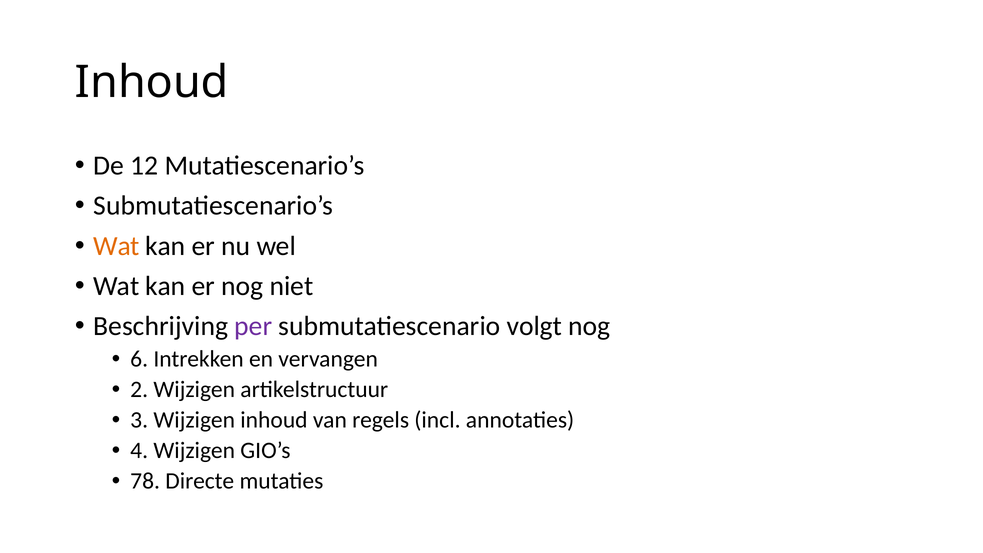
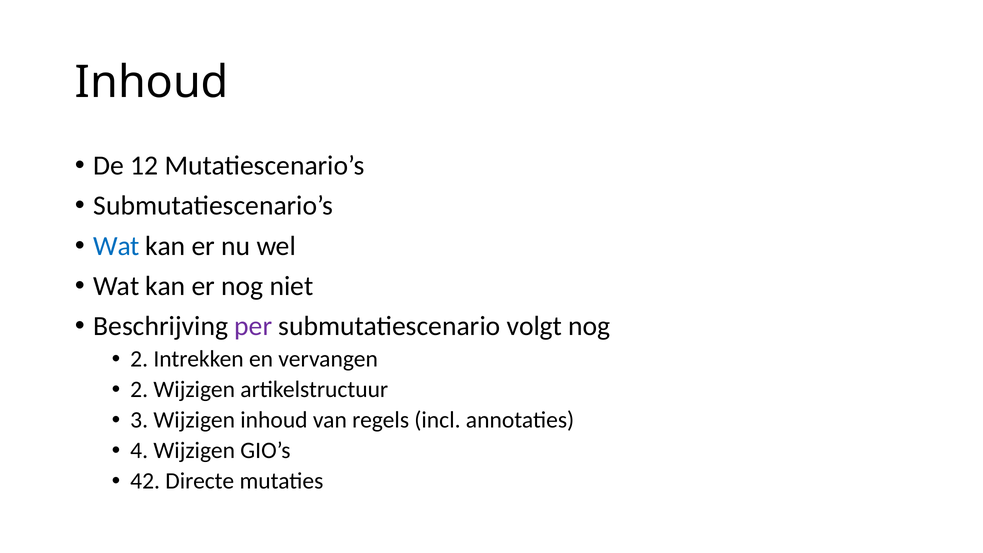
Wat colour: orange -> blue (116, 246)
6: 6 -> 2 (139, 359)
78: 78 -> 42 (145, 481)
